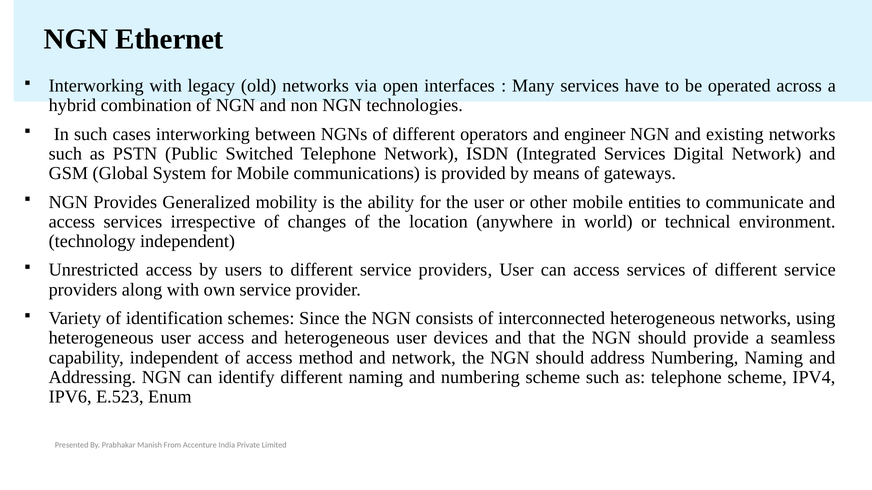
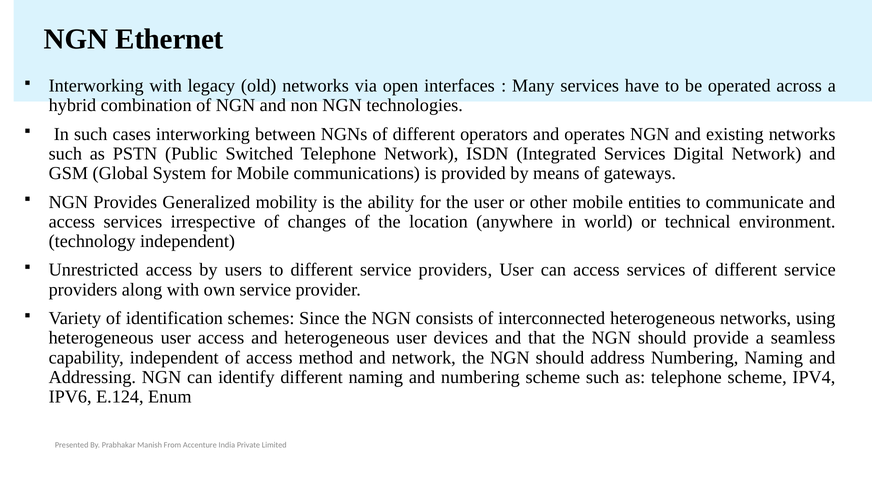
engineer: engineer -> operates (595, 134)
E.523: E.523 -> E.124 (120, 397)
